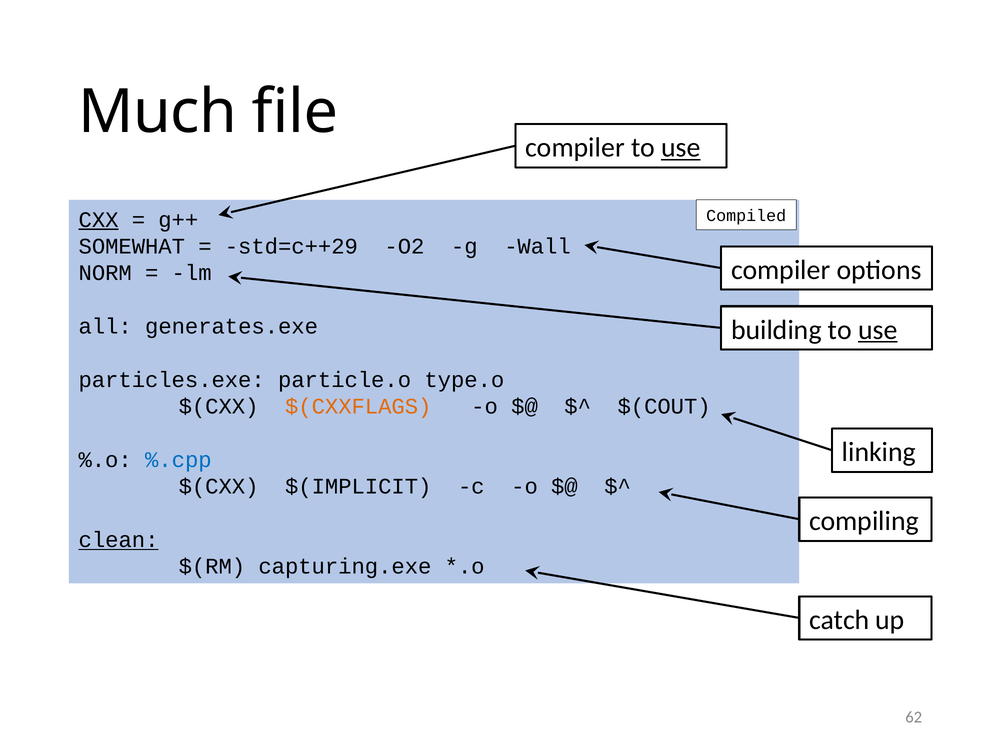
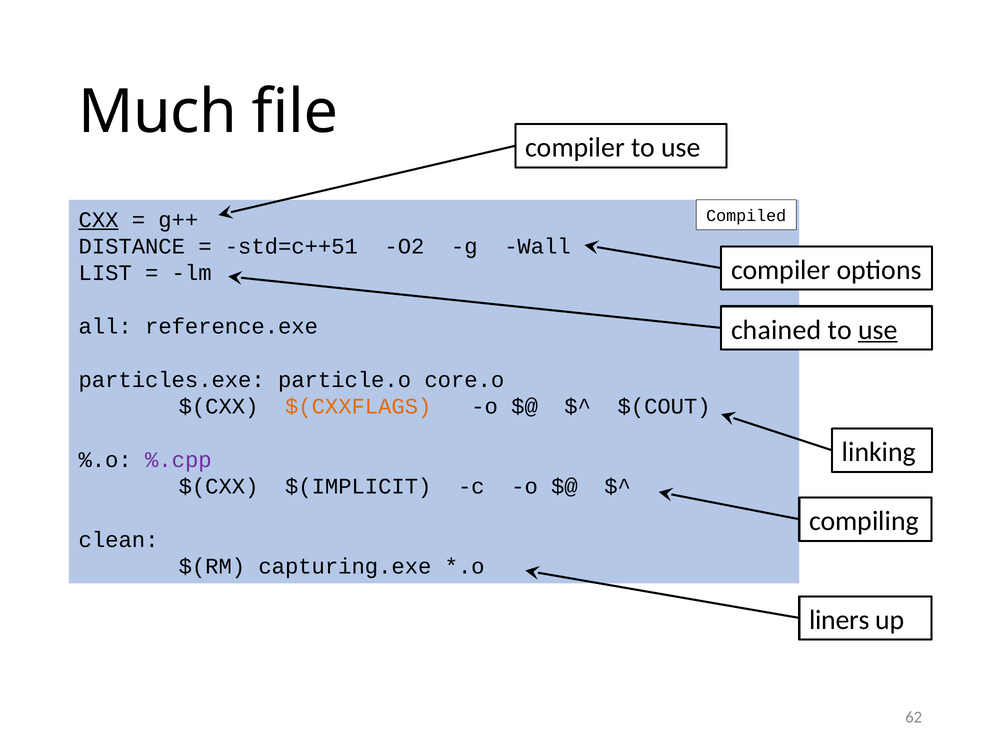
use underline: present -> none (681, 148)
SOMEWHAT: SOMEWHAT -> DISTANCE (132, 246)
std=c++29: std=c++29 -> std=c++51 (291, 246)
NORM: NORM -> LIST (105, 273)
generates.exe: generates.exe -> reference.exe (232, 326)
building: building -> chained (776, 330)
type.o: type.o -> core.o (464, 380)
%.cpp colour: blue -> purple (178, 460)
clean underline: present -> none (119, 540)
catch: catch -> liners (839, 620)
